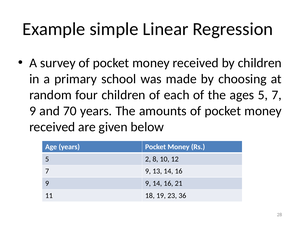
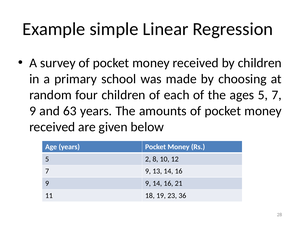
70: 70 -> 63 (70, 111)
